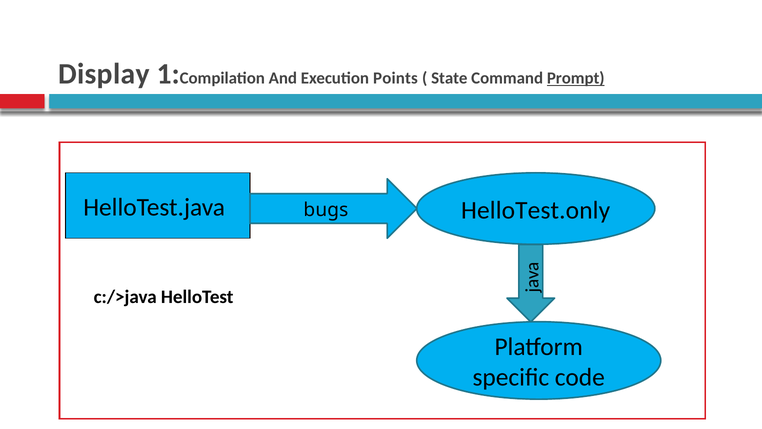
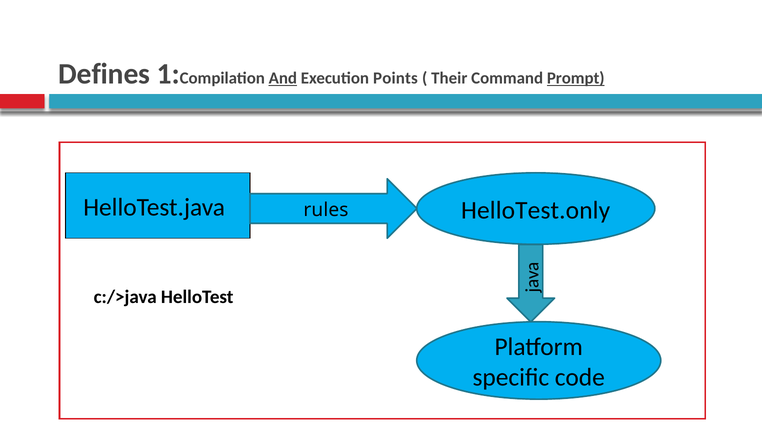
Display: Display -> Defines (104, 74)
And underline: none -> present (283, 78)
State: State -> Their (449, 78)
bugs: bugs -> rules (326, 210)
